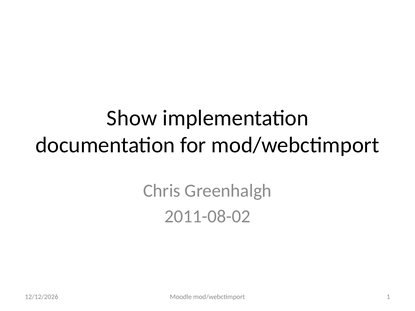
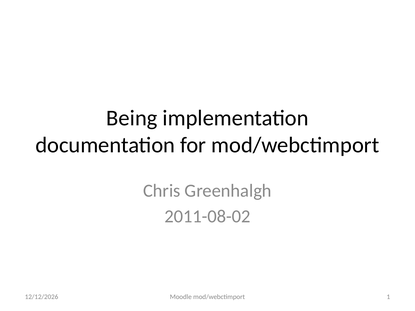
Show: Show -> Being (132, 118)
